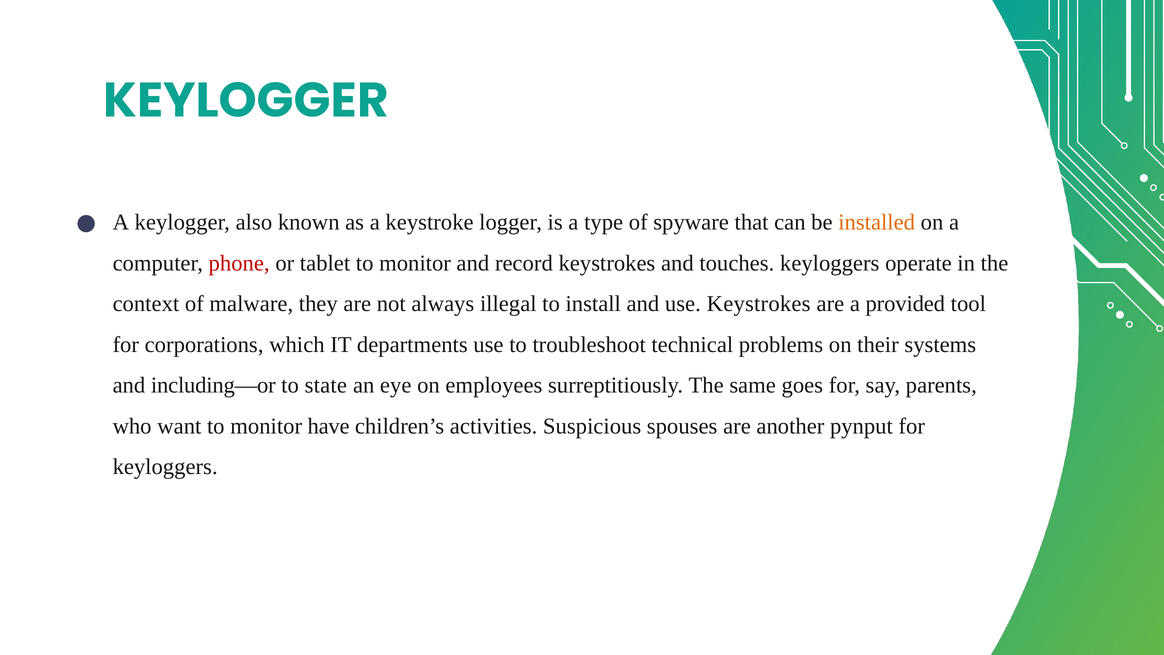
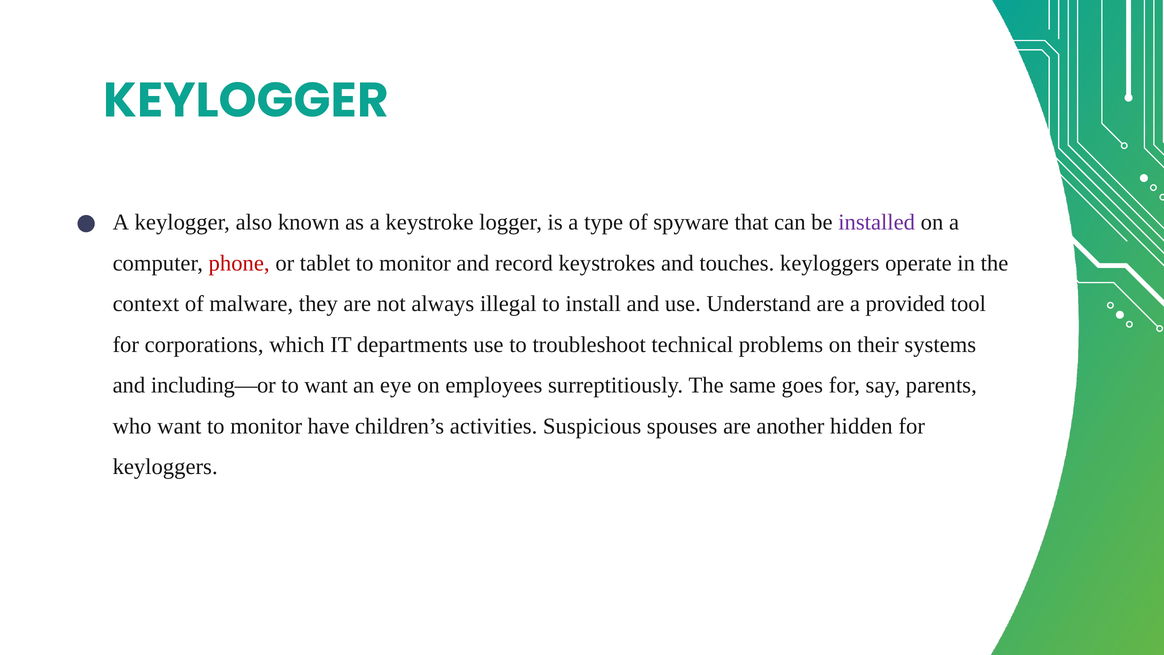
installed colour: orange -> purple (877, 222)
use Keystrokes: Keystrokes -> Understand (759, 304)
to state: state -> want (326, 385)
pynput: pynput -> hidden (861, 426)
